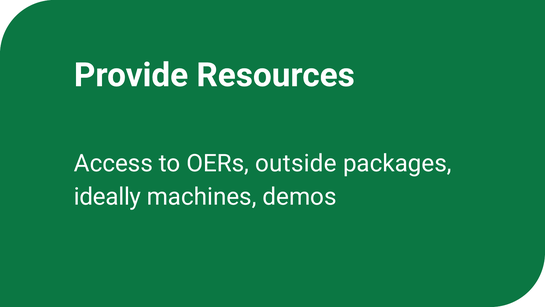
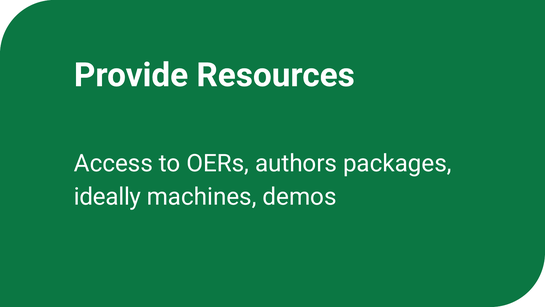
outside: outside -> authors (296, 163)
